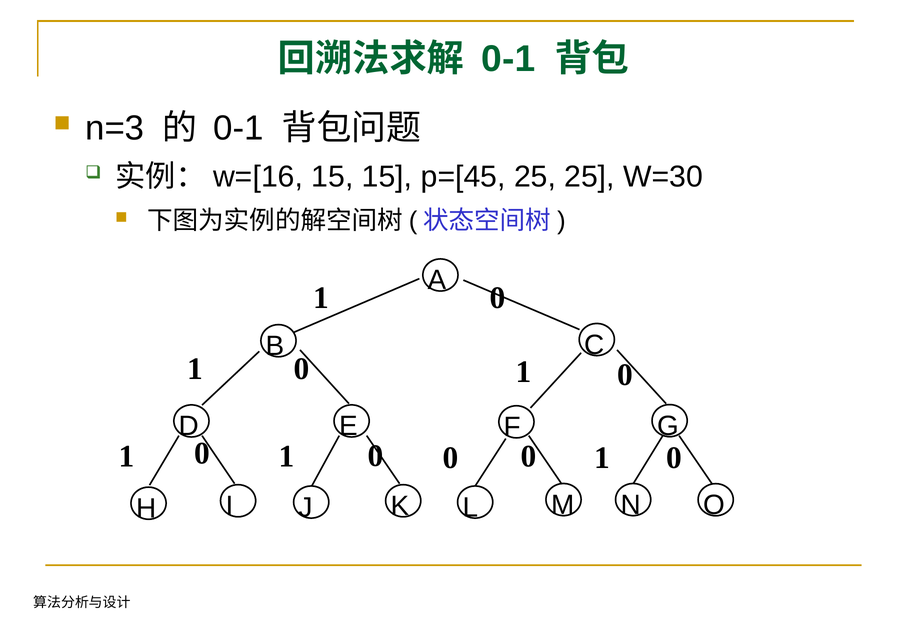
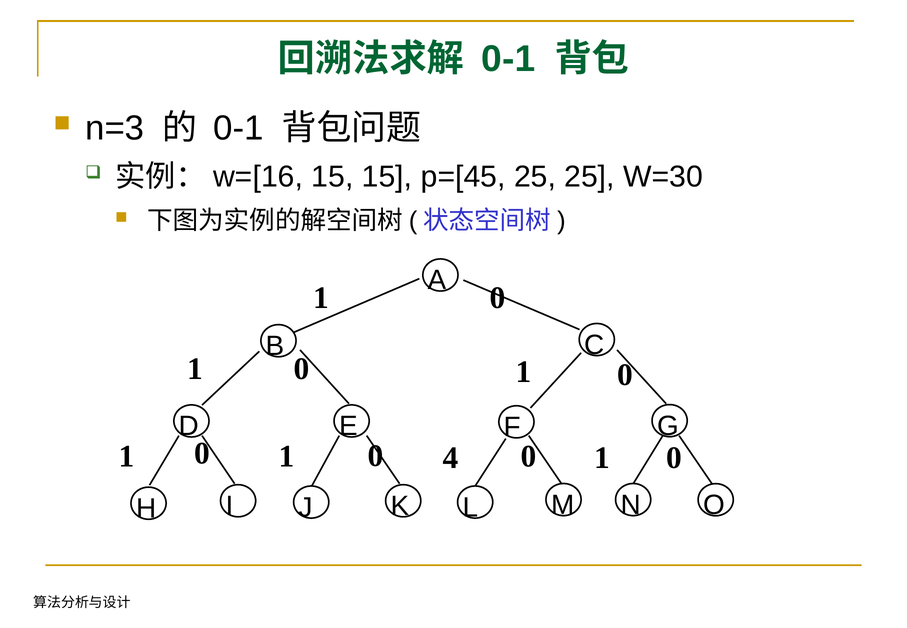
0: 0 -> 4 (451, 458)
